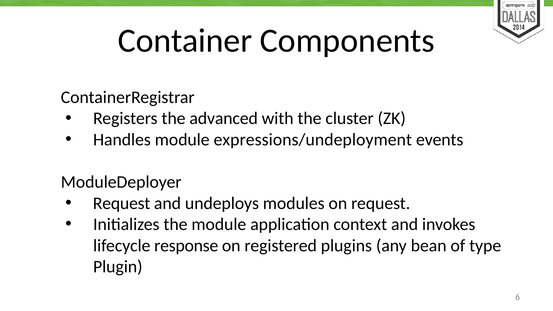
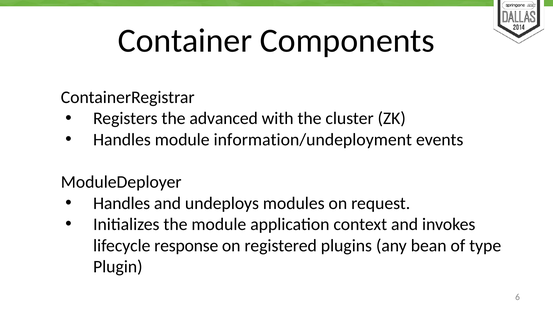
expressions/undeployment: expressions/undeployment -> information/undeployment (313, 140)
Request: Request -> Handles (122, 203)
